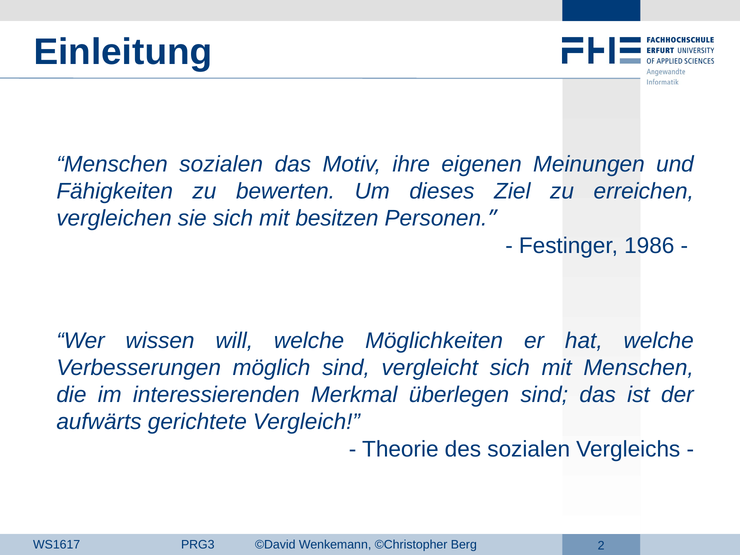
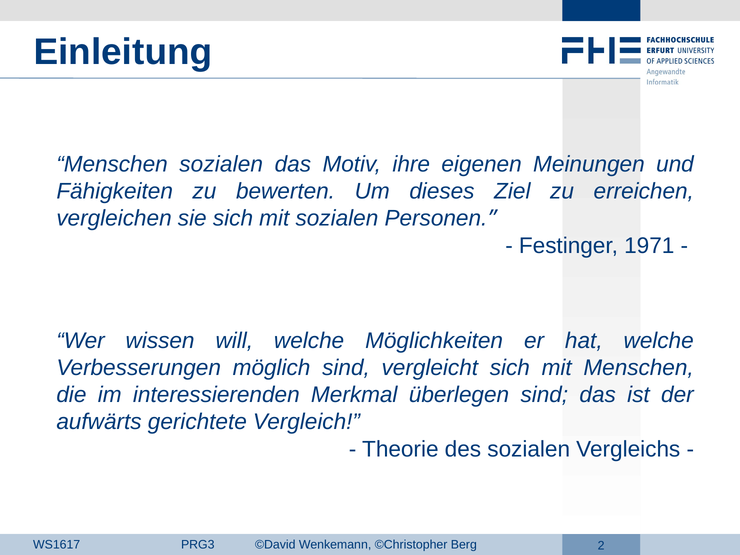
mit besitzen: besitzen -> sozialen (337, 219)
1986: 1986 -> 1971 (649, 246)
